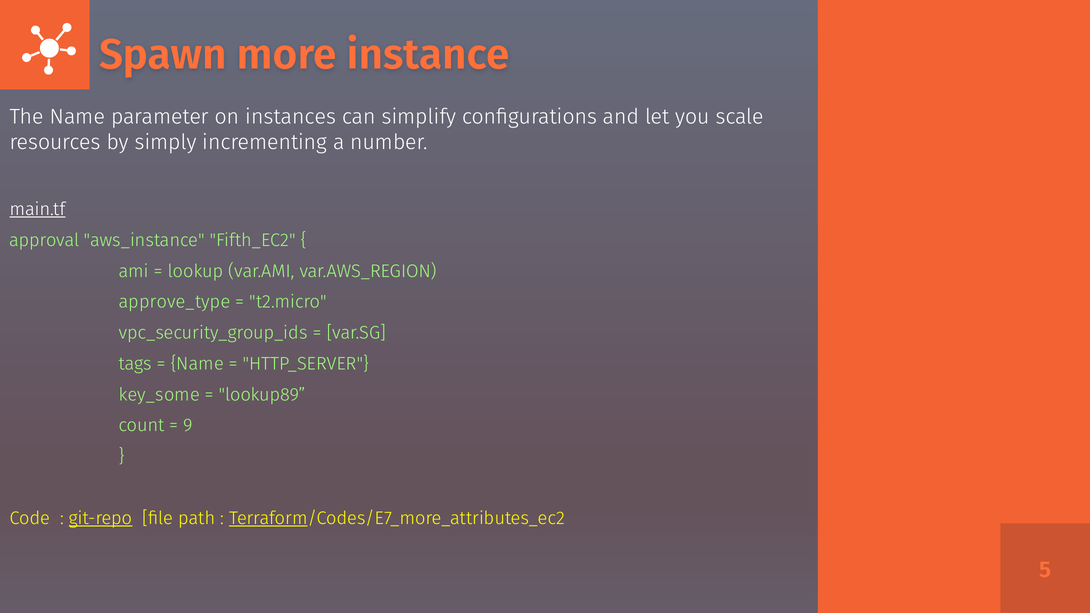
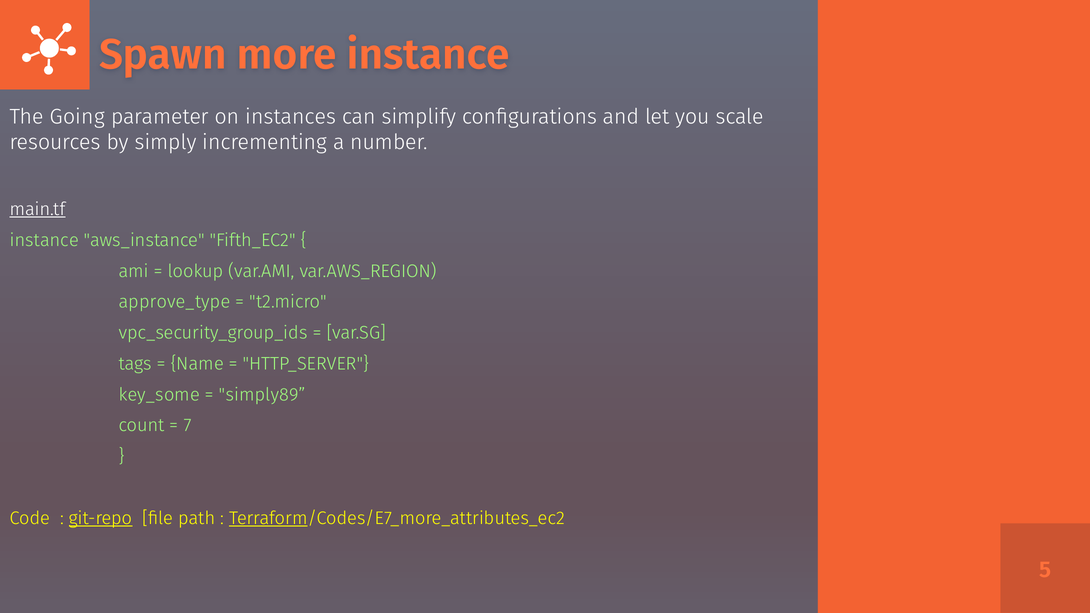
The Name: Name -> Going (77, 117)
approval: approval -> instance (44, 240)
lookup89: lookup89 -> simply89 (262, 395)
9: 9 -> 7 (188, 426)
